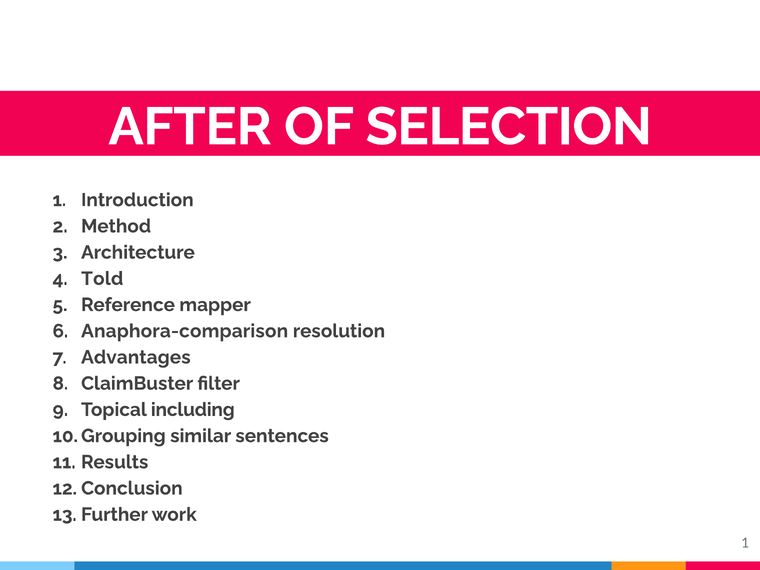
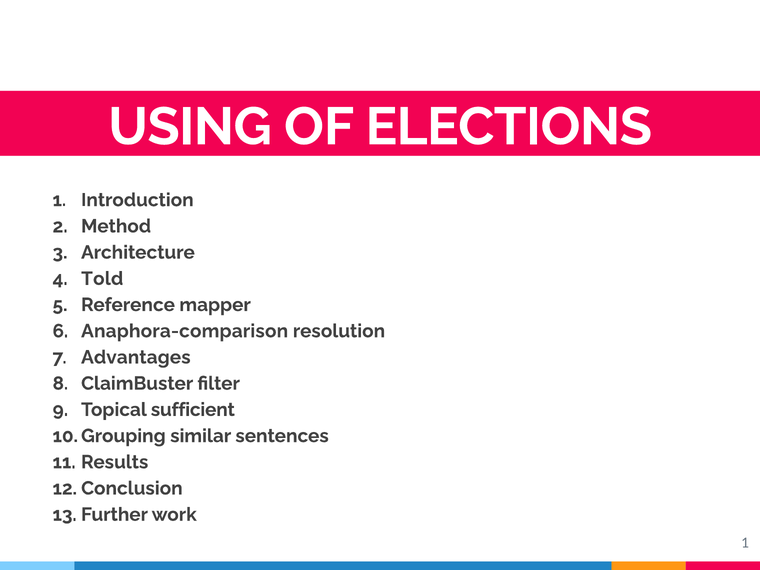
AFTER: AFTER -> USING (190, 127)
SELECTION: SELECTION -> ELECTIONS (509, 127)
including: including -> sufficient (193, 410)
